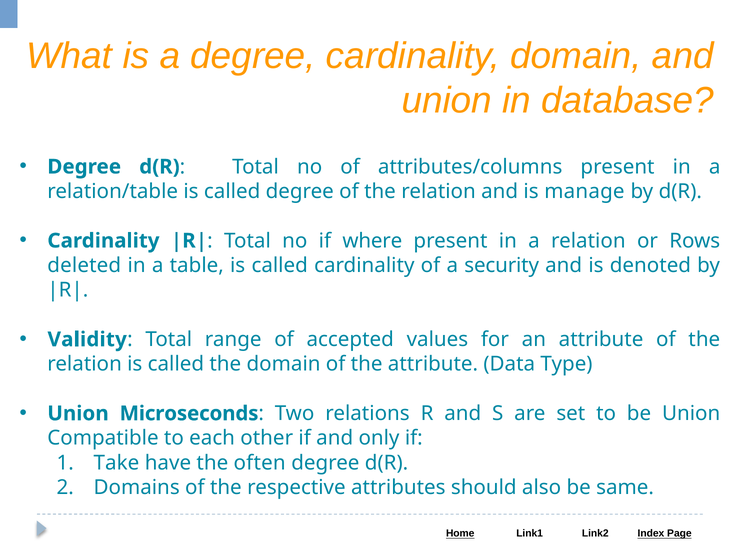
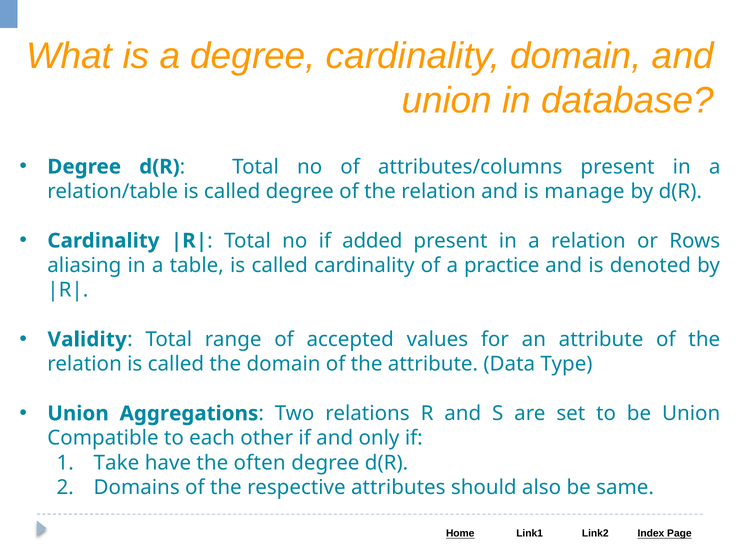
where: where -> added (372, 241)
deleted: deleted -> aliasing (84, 265)
security: security -> practice (502, 265)
Microseconds: Microseconds -> Aggregations (189, 413)
